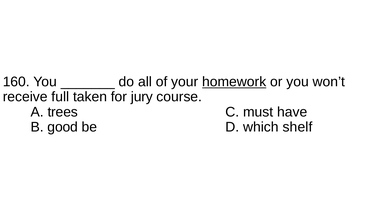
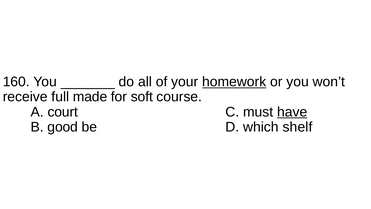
taken: taken -> made (90, 97)
jury: jury -> soft (142, 97)
trees: trees -> court (63, 112)
have underline: none -> present (292, 112)
